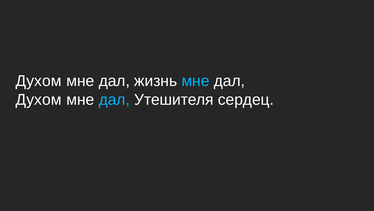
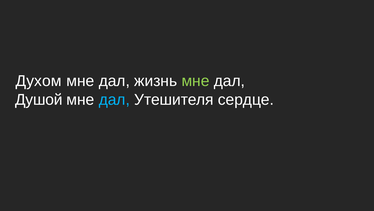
мне colour: light blue -> light green (195, 81)
Духом: Духом -> Душой (39, 99)
сердец: сердец -> сердце (246, 99)
